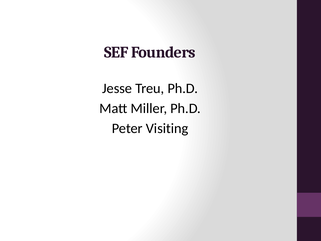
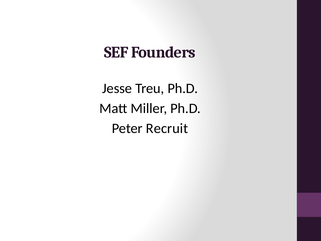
Visiting: Visiting -> Recruit (167, 128)
